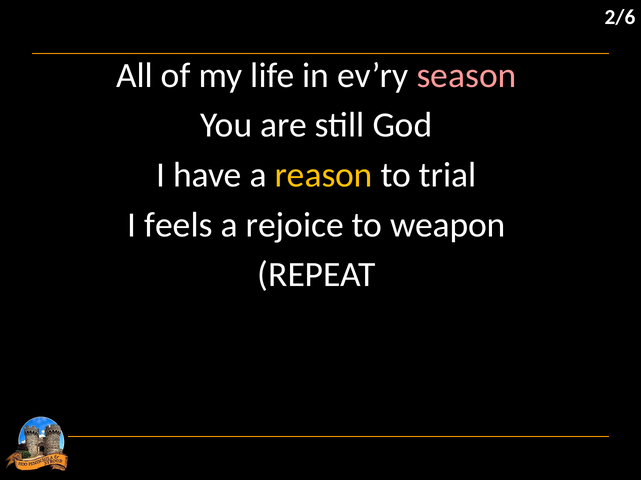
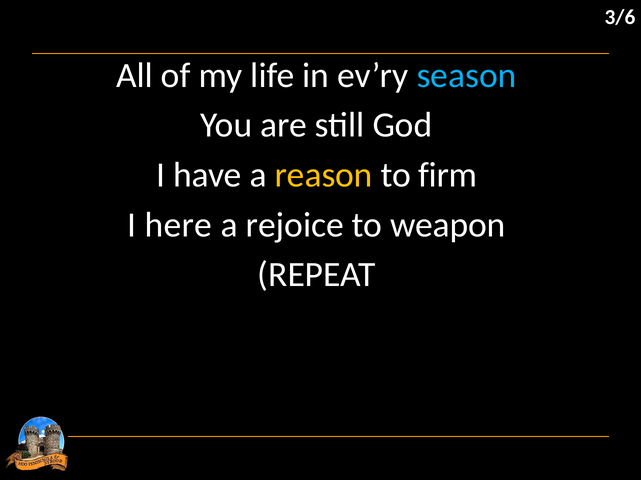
2/6: 2/6 -> 3/6 (620, 17)
season colour: pink -> light blue (467, 76)
trial: trial -> firm (448, 175)
feels: feels -> here (178, 225)
